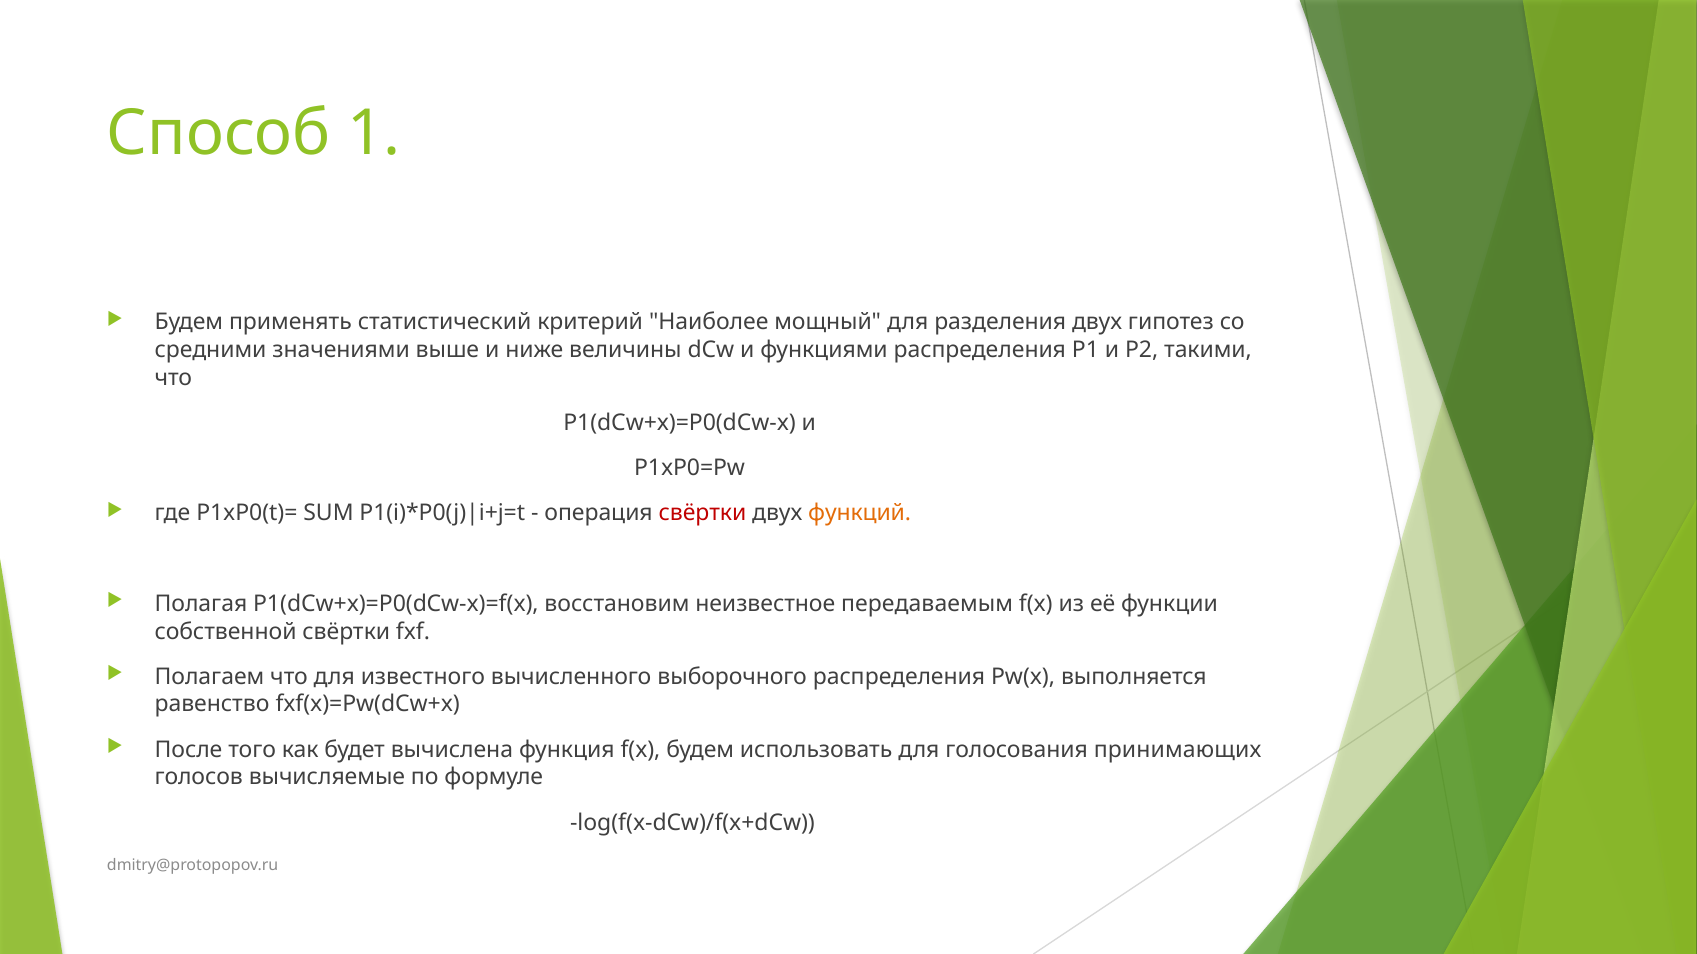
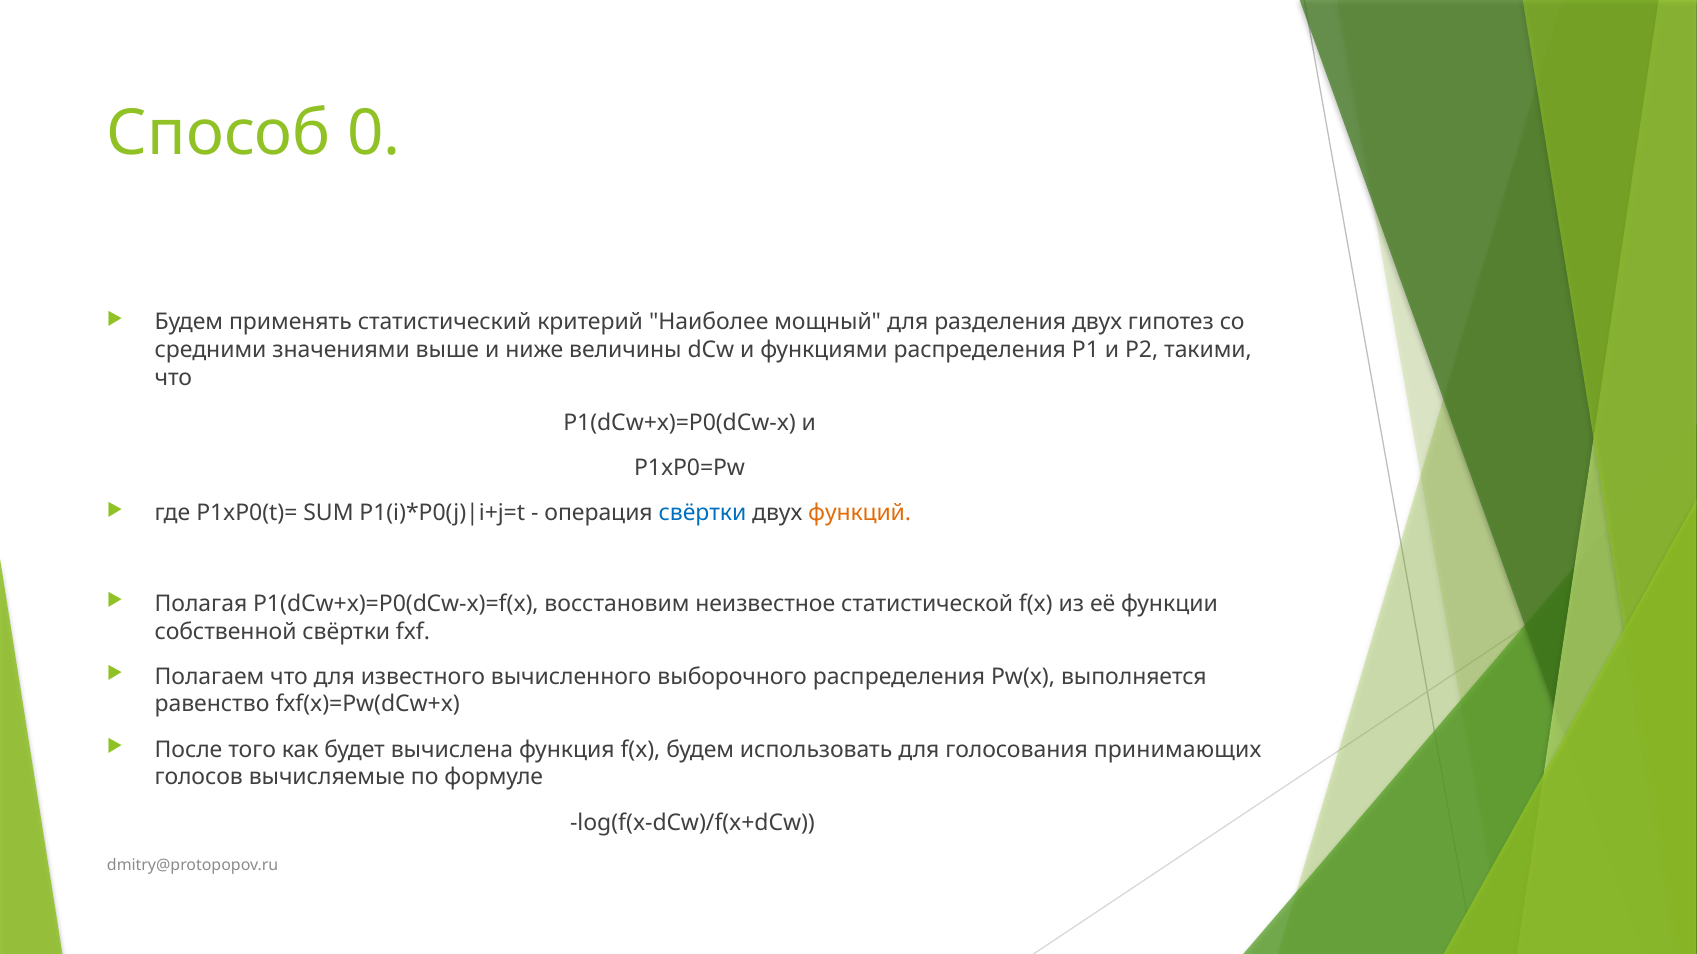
1: 1 -> 0 (374, 134)
свёртки colour: red -> blue (702, 514)
передаваемым: передаваемым -> статистической (927, 604)
